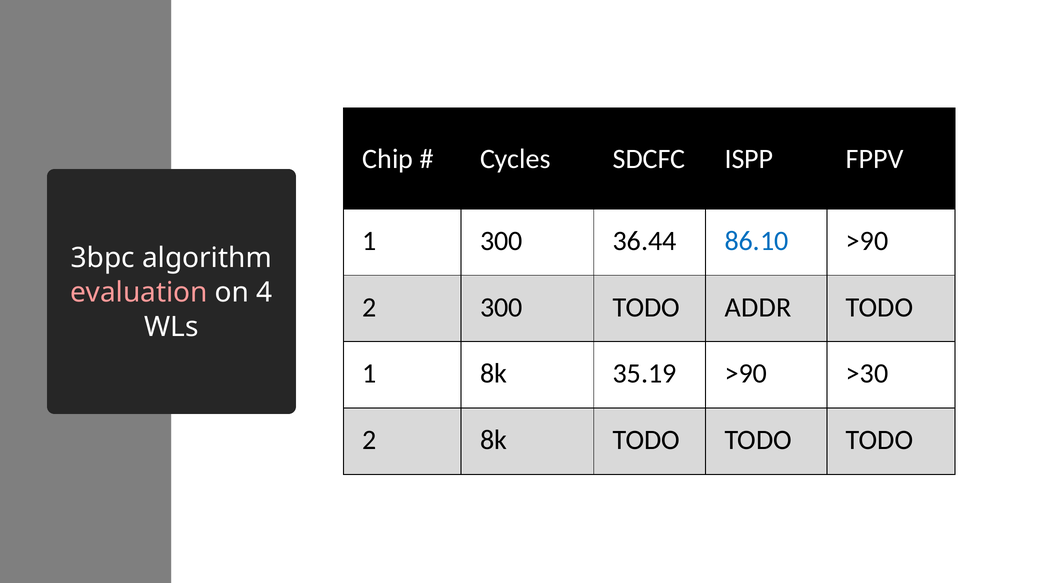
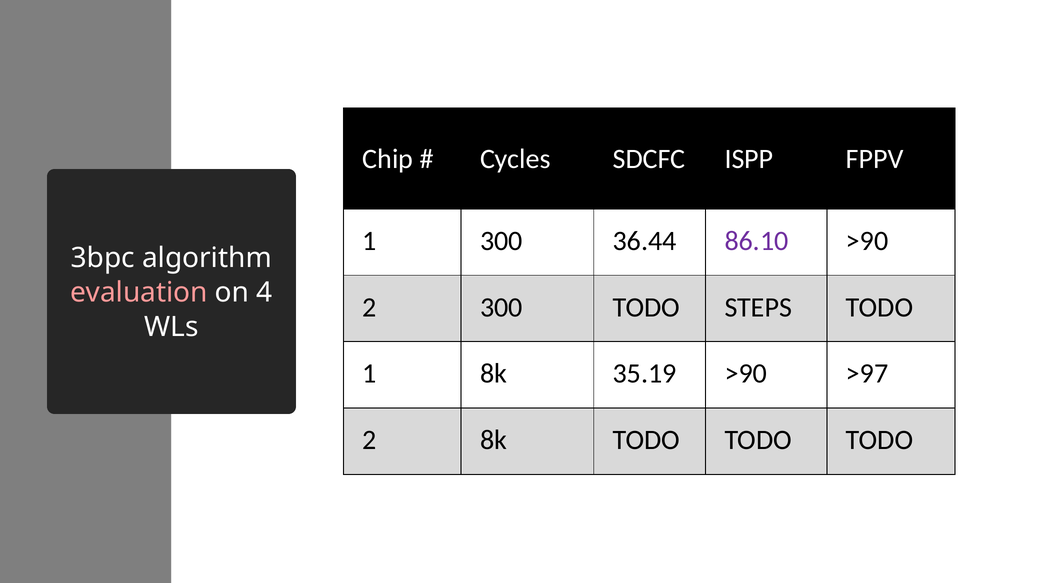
86.10 colour: blue -> purple (756, 241)
ADDR: ADDR -> STEPS (758, 307)
>30: >30 -> >97 (867, 374)
